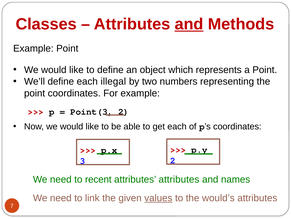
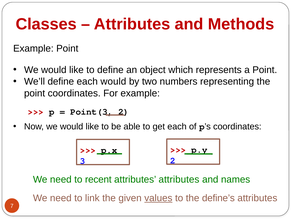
and underline: present -> none (189, 24)
each illegal: illegal -> would (113, 81)
would’s: would’s -> define’s (218, 197)
